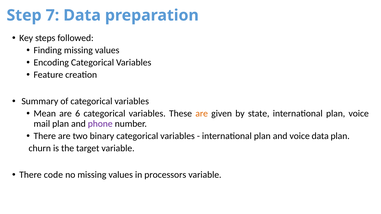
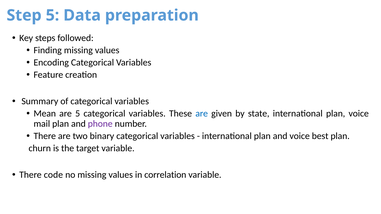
Step 7: 7 -> 5 (52, 15)
are 6: 6 -> 5 (78, 114)
are colour: orange -> blue (202, 114)
voice data: data -> best (320, 136)
processors: processors -> correlation (165, 175)
